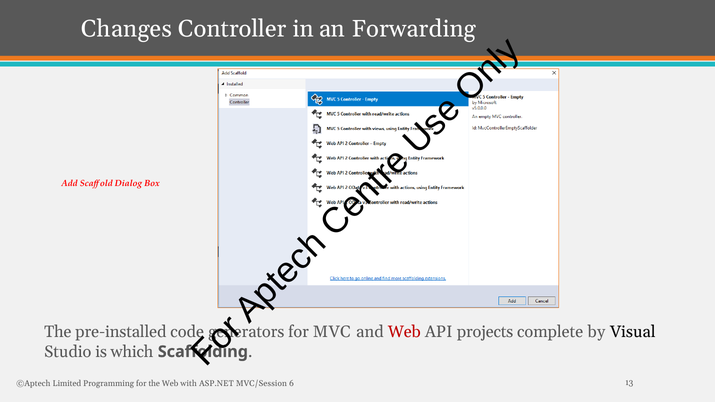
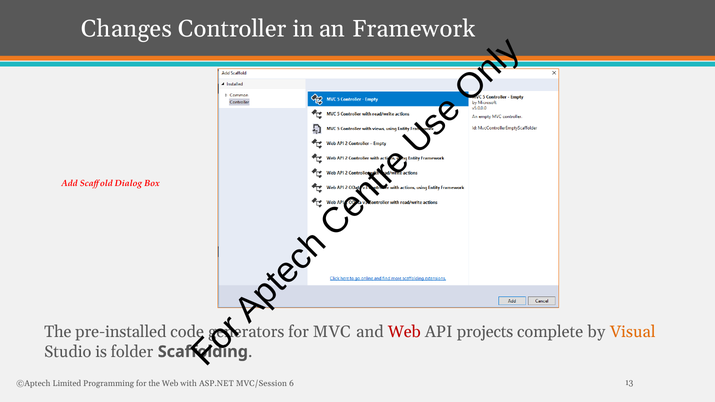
Forwarding: Forwarding -> Framework (414, 29)
Visual colour: black -> orange (633, 332)
which: which -> folder (132, 352)
